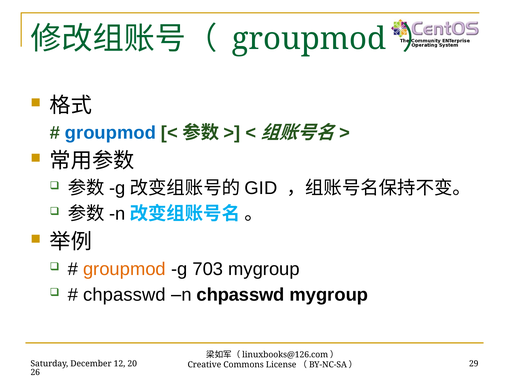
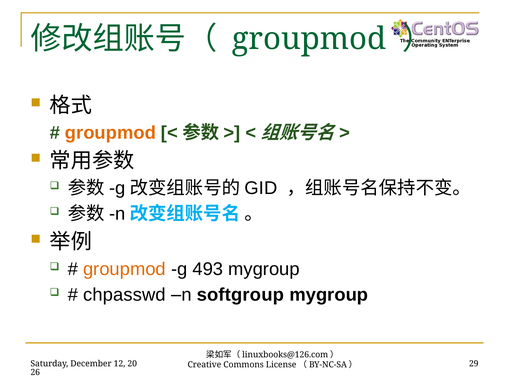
groupmod colour: blue -> orange (110, 133)
703: 703 -> 493 (208, 270)
n chpasswd: chpasswd -> softgroup (240, 295)
